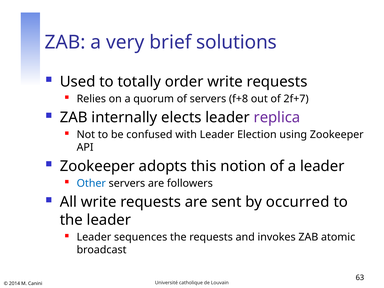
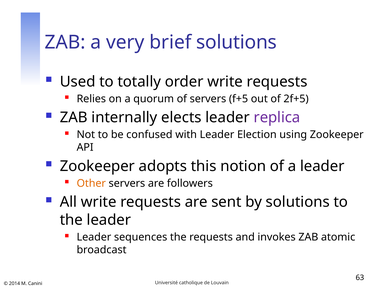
f+8: f+8 -> f+5 (239, 99)
2f+7: 2f+7 -> 2f+5 (296, 99)
Other colour: blue -> orange (91, 183)
by occurred: occurred -> solutions (298, 202)
